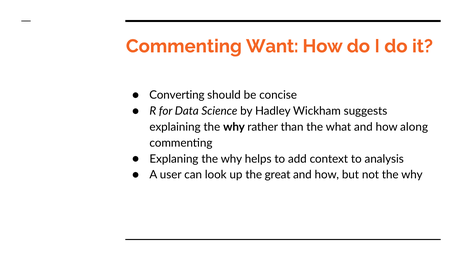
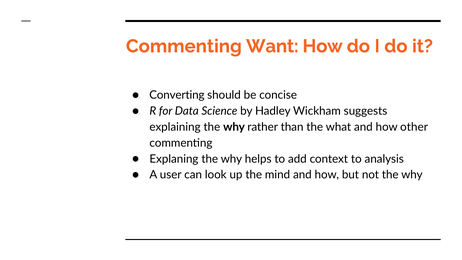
along: along -> other (414, 127)
great: great -> mind (277, 175)
